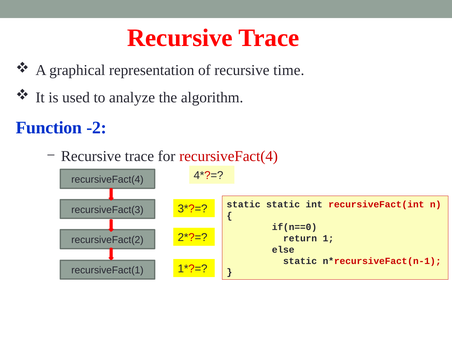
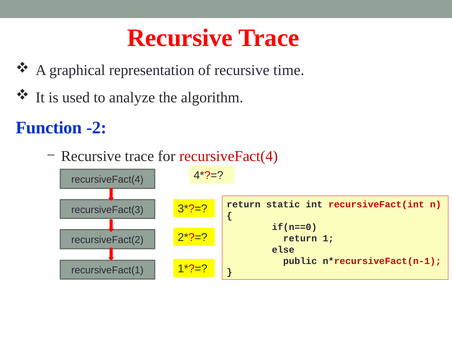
static: static -> return (244, 204)
static: static -> public (300, 261)
